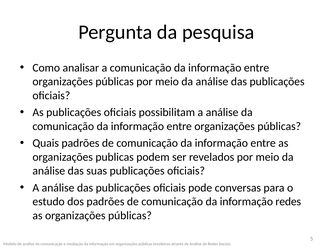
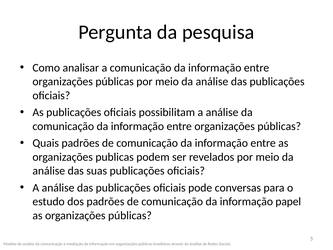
informação redes: redes -> papel (288, 201)
